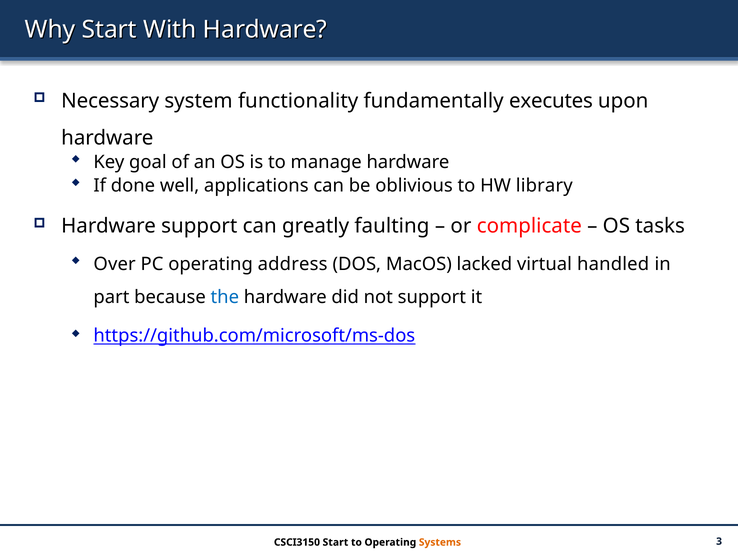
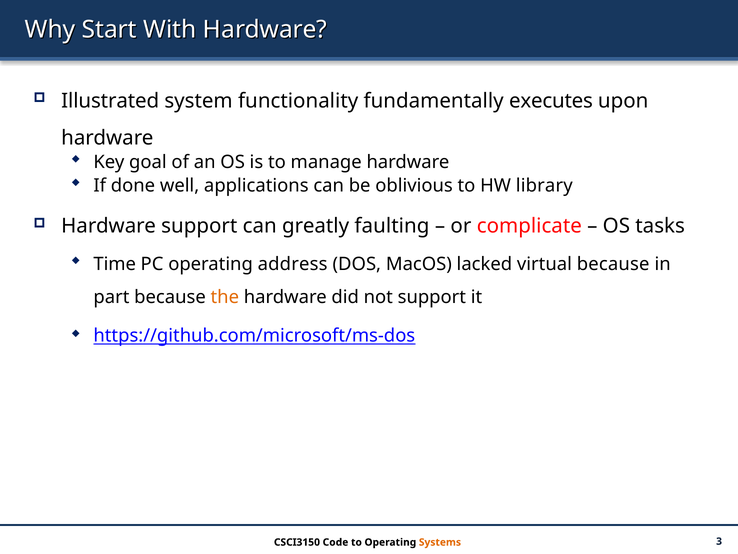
Necessary: Necessary -> Illustrated (110, 101)
Over: Over -> Time (115, 264)
virtual handled: handled -> because (613, 264)
the colour: blue -> orange (225, 297)
CSCI3150 Start: Start -> Code (335, 542)
